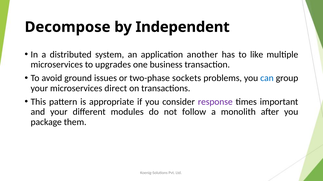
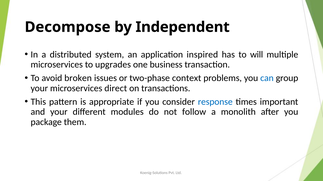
another: another -> inspired (202, 55)
like: like -> will (257, 55)
ground: ground -> broken (78, 78)
sockets: sockets -> context (187, 78)
response colour: purple -> blue (215, 102)
